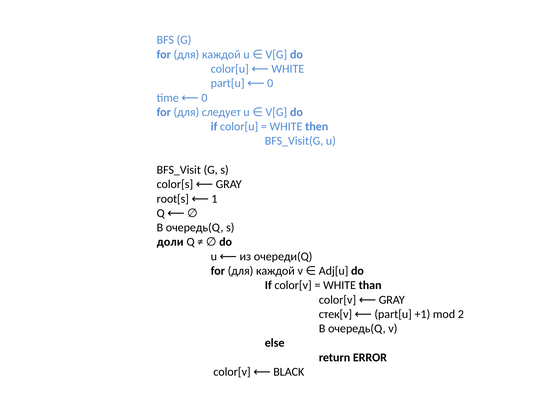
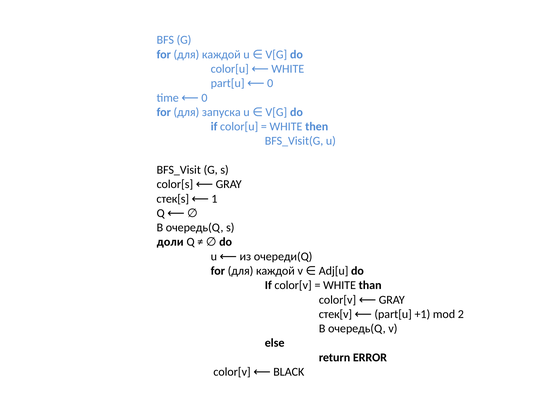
следует: следует -> запуска (221, 112)
root[s: root[s -> стек[s (173, 199)
